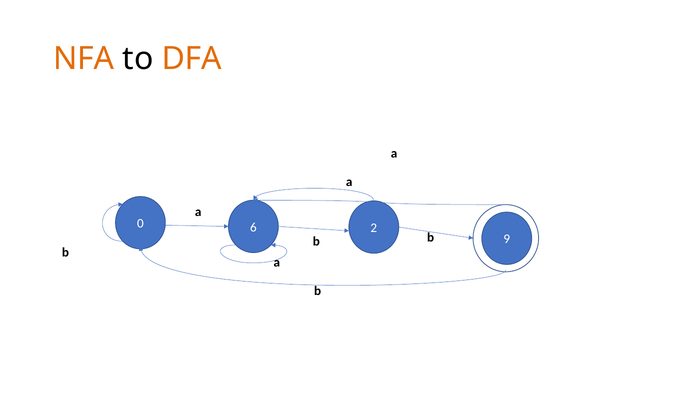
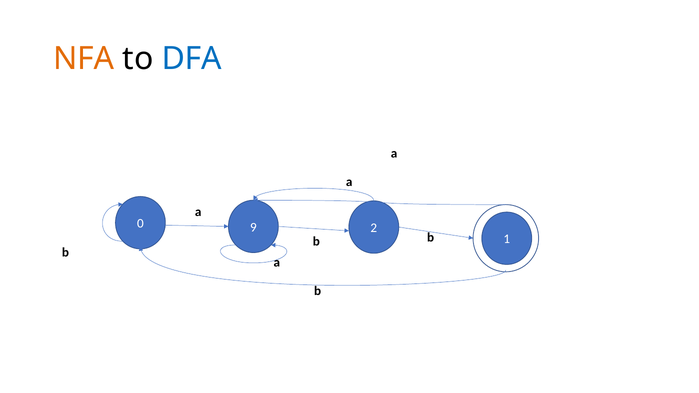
DFA colour: orange -> blue (192, 59)
6: 6 -> 9 (253, 227)
9: 9 -> 1 (507, 239)
